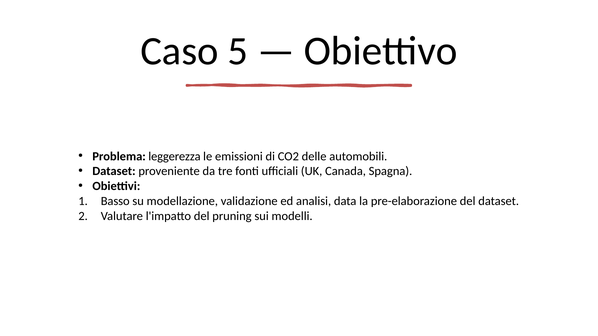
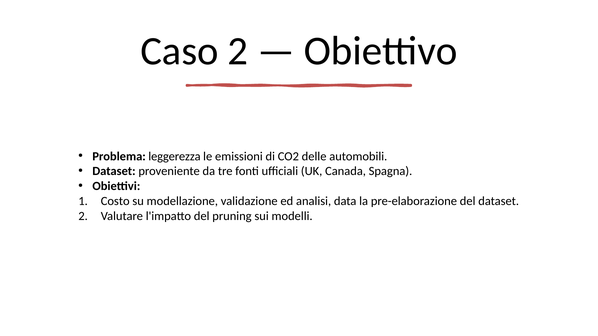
Caso 5: 5 -> 2 (238, 51)
Basso: Basso -> Costo (115, 201)
